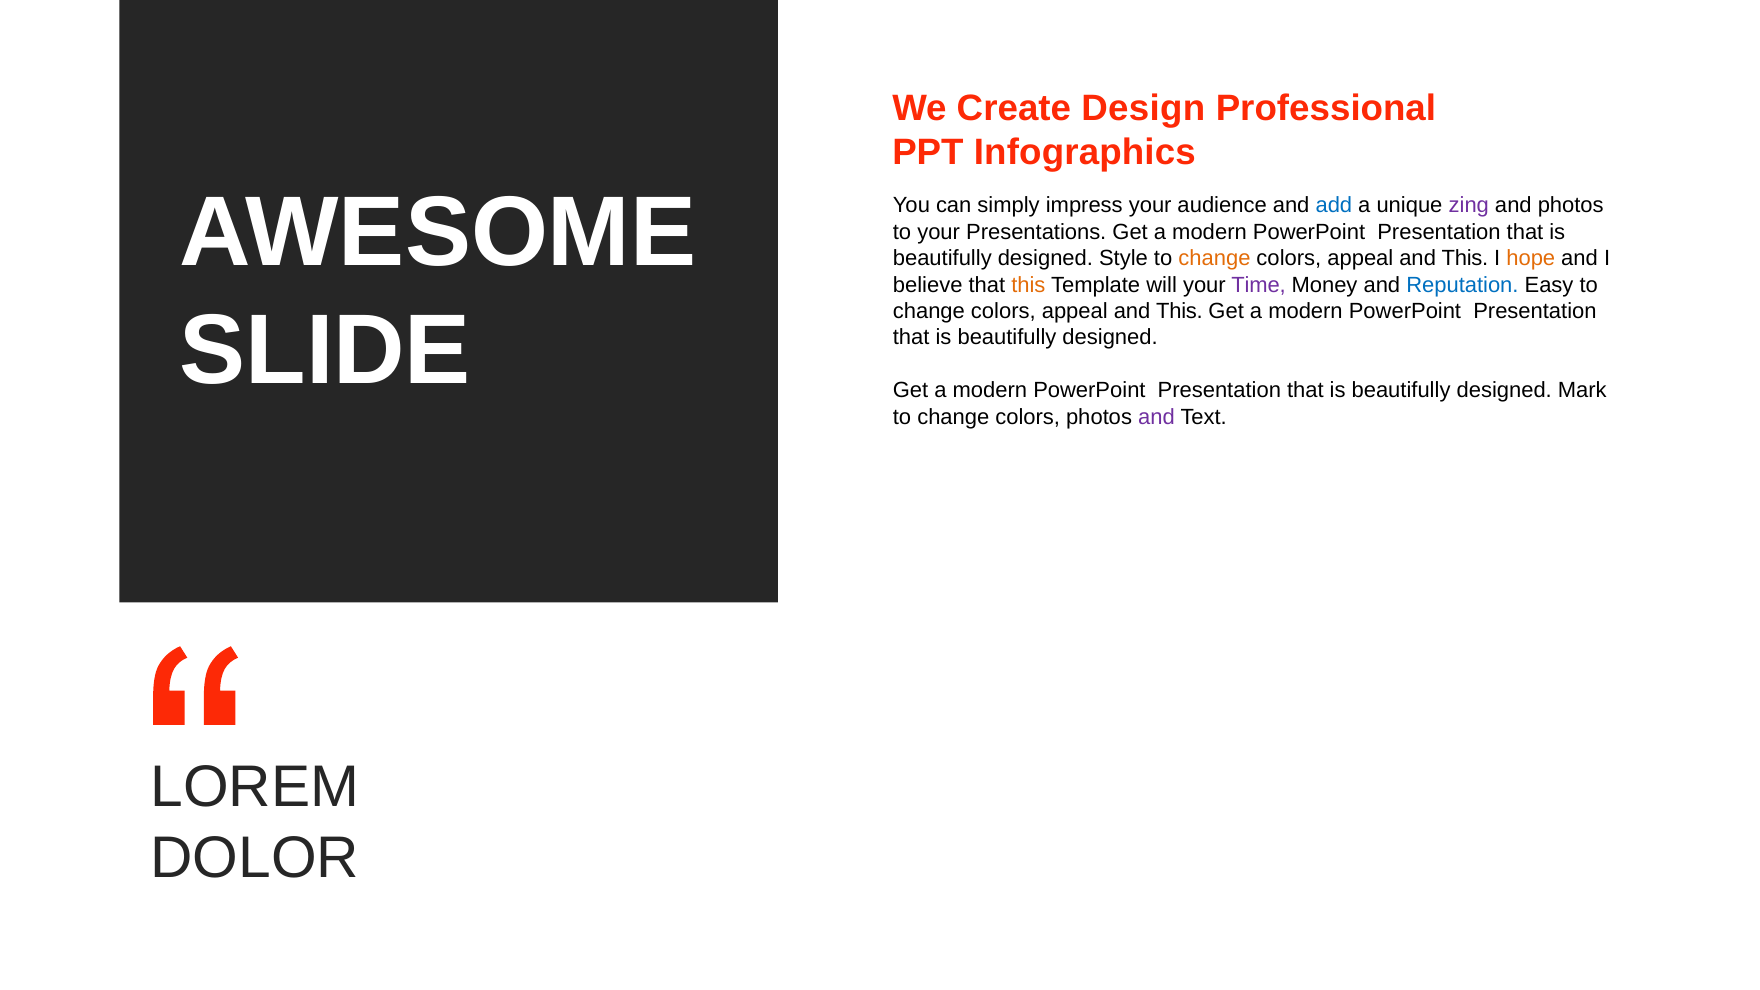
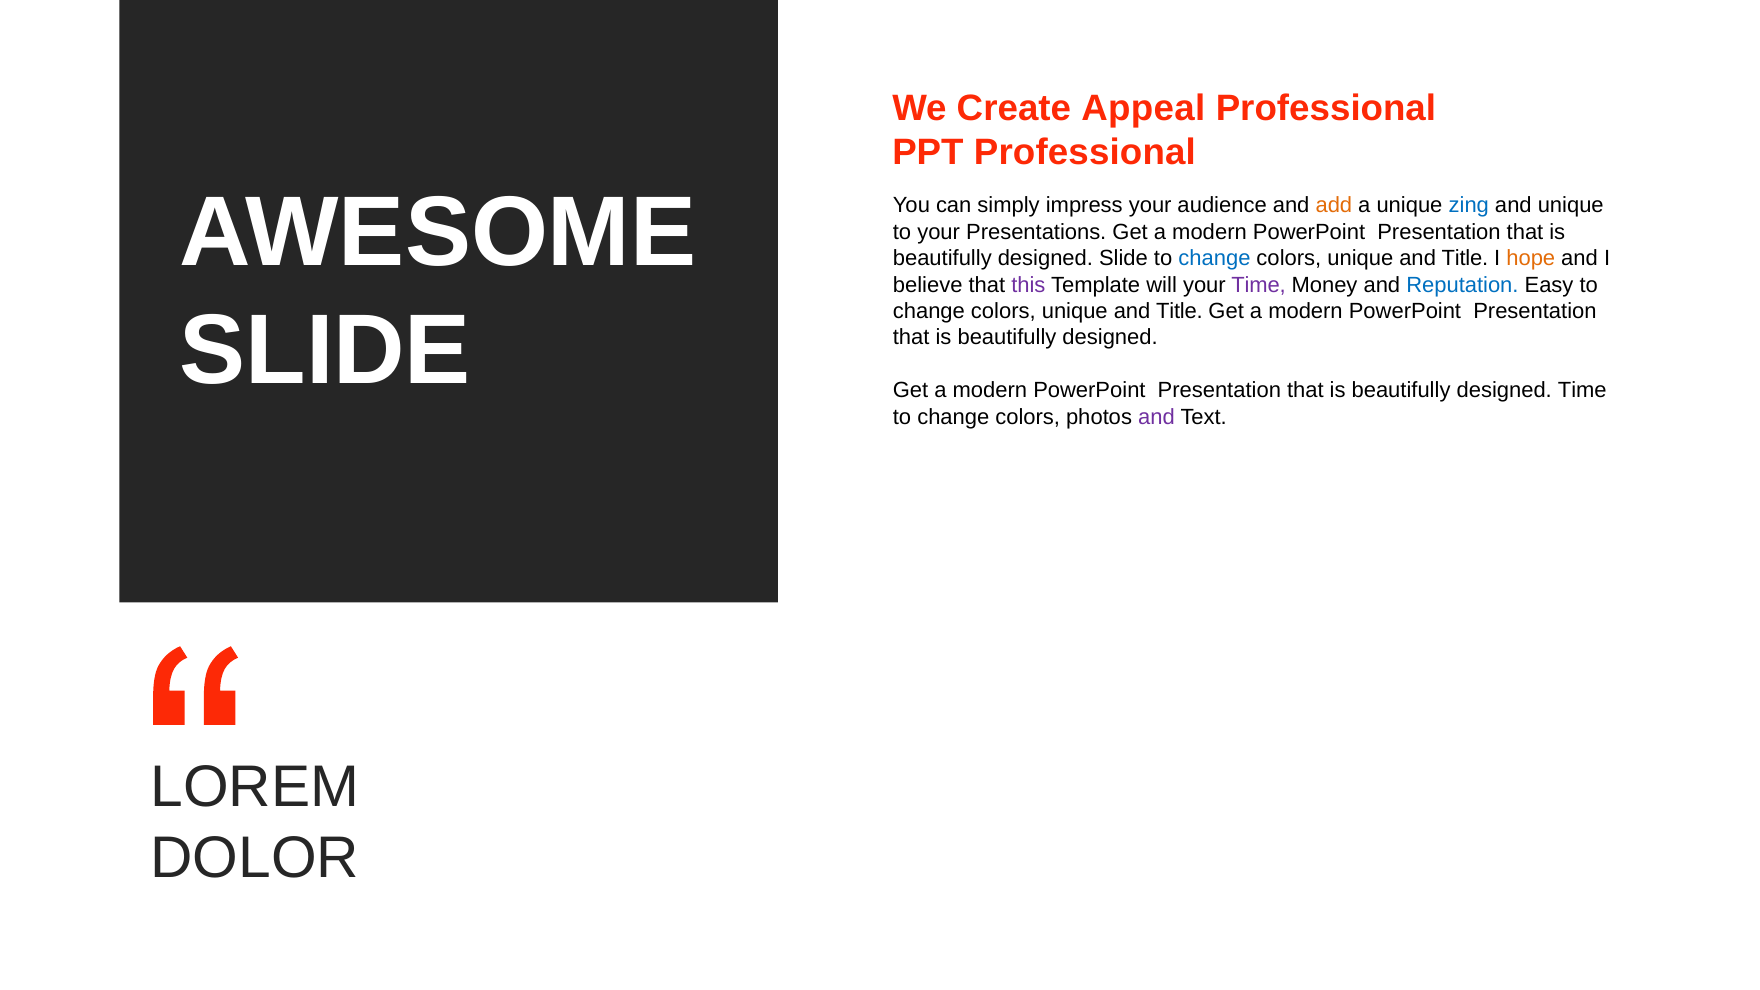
Design: Design -> Appeal (1143, 108)
PPT Infographics: Infographics -> Professional (1085, 152)
add colour: blue -> orange (1334, 206)
zing colour: purple -> blue (1469, 206)
and photos: photos -> unique (1571, 206)
designed Style: Style -> Slide (1123, 259)
change colour: orange -> blue (1214, 259)
appeal: appeal -> unique (1360, 259)
This: This -> Title (1465, 259)
this colour: orange -> purple (1028, 285)
appeal: appeal -> unique (1075, 311)
This: This -> Title (1179, 311)
designed Mark: Mark -> Time (1582, 391)
